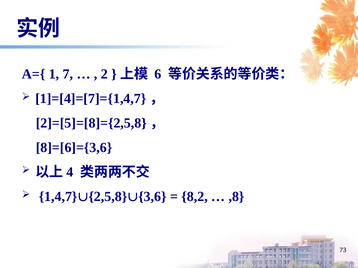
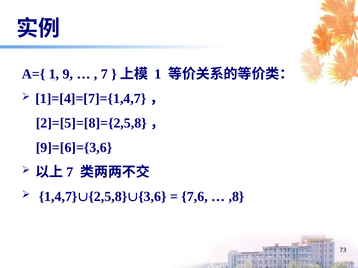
7: 7 -> 9 (68, 74)
2: 2 -> 7 (104, 74)
6: 6 -> 1 (158, 74)
8]=[6]={3,6: 8]=[6]={3,6 -> 9]=[6]={3,6 (74, 148)
4: 4 -> 7 (70, 172)
8,2: 8,2 -> 7,6 (195, 197)
